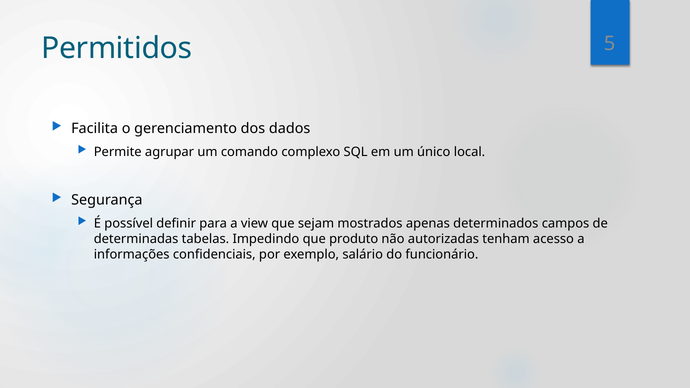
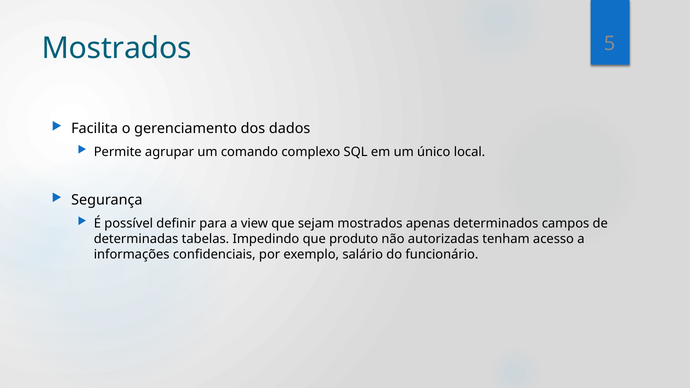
Permitidos: Permitidos -> Mostrados (117, 48)
